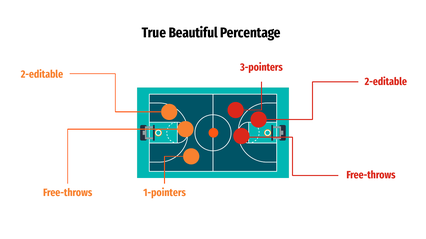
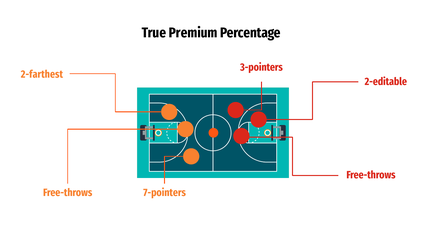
Beautiful: Beautiful -> Premium (193, 33)
2-editable: 2-editable -> 2-farthest (42, 75)
1-pointers: 1-pointers -> 7-pointers (165, 193)
